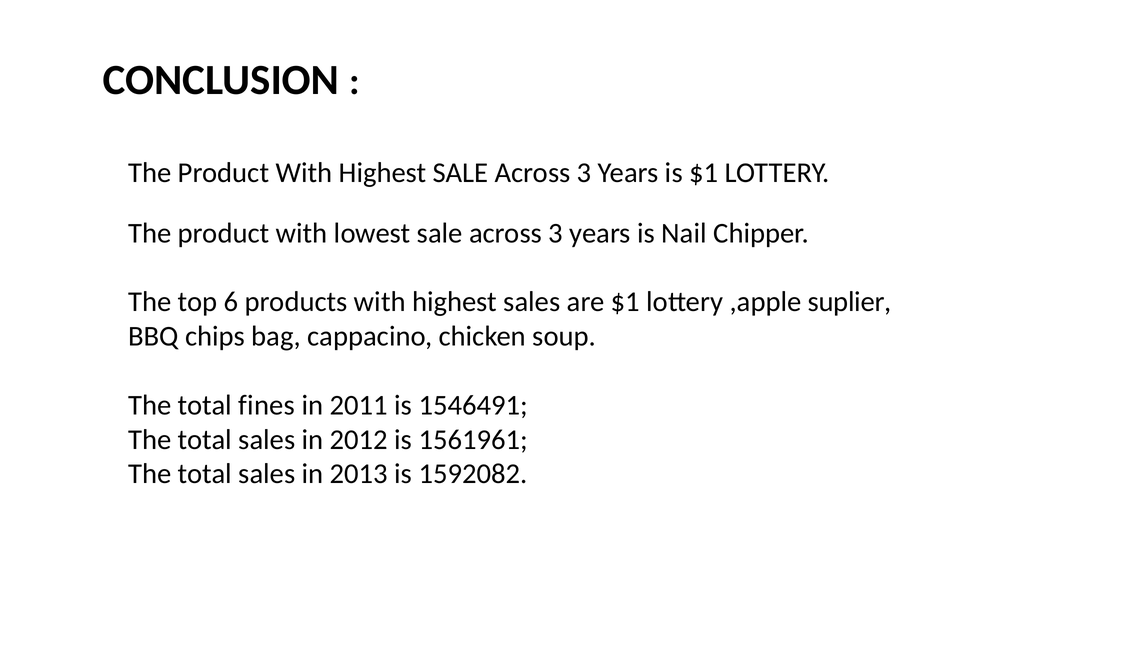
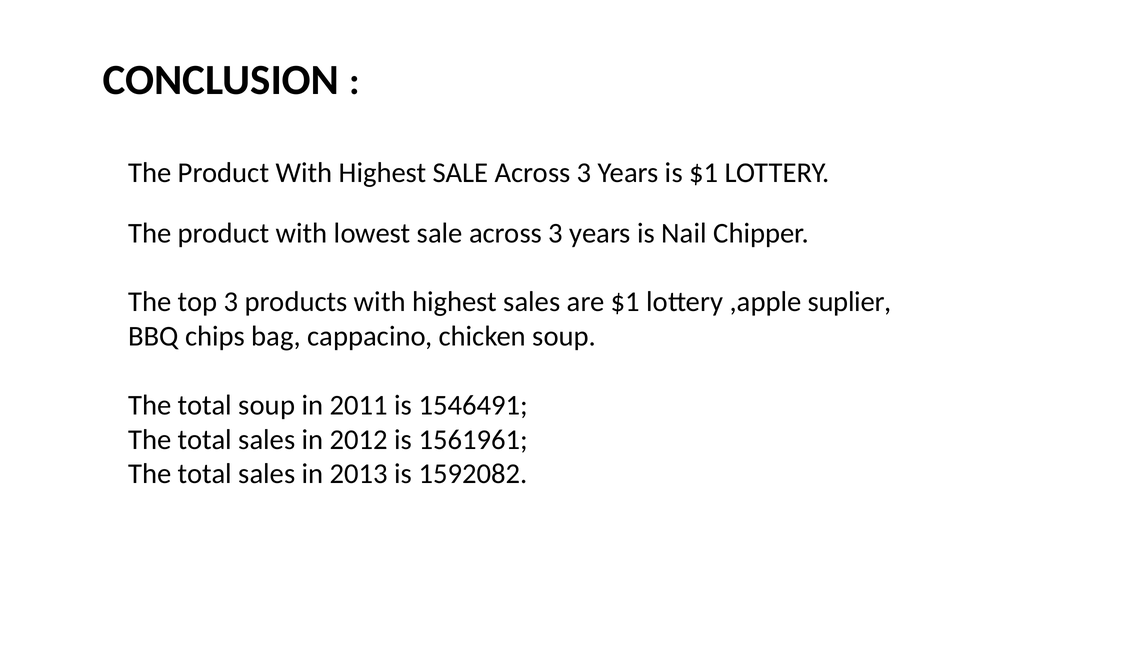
top 6: 6 -> 3 (231, 302)
total fines: fines -> soup (267, 405)
